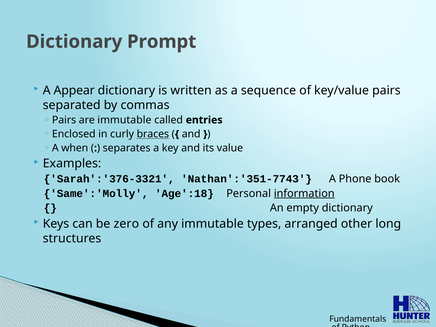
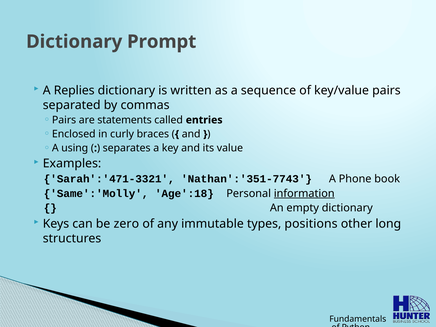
Appear: Appear -> Replies (74, 90)
are immutable: immutable -> statements (125, 120)
braces underline: present -> none (153, 134)
when: when -> using (75, 148)
Sarah':'376-3321: Sarah':'376-3321 -> Sarah':'471-3321 (109, 179)
arranged: arranged -> positions (311, 224)
